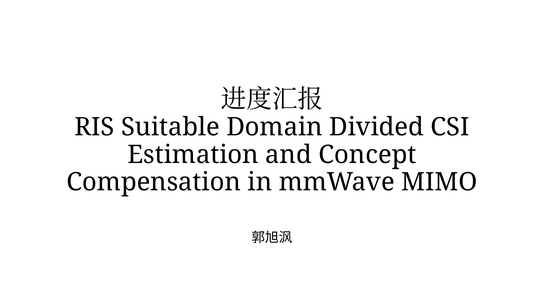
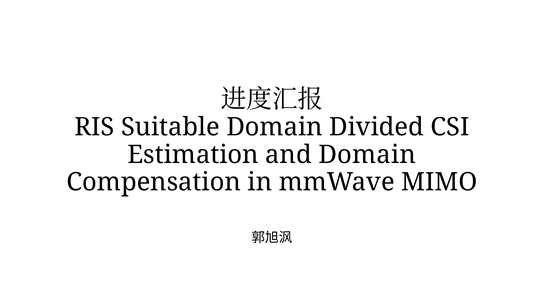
and Concept: Concept -> Domain (367, 155)
